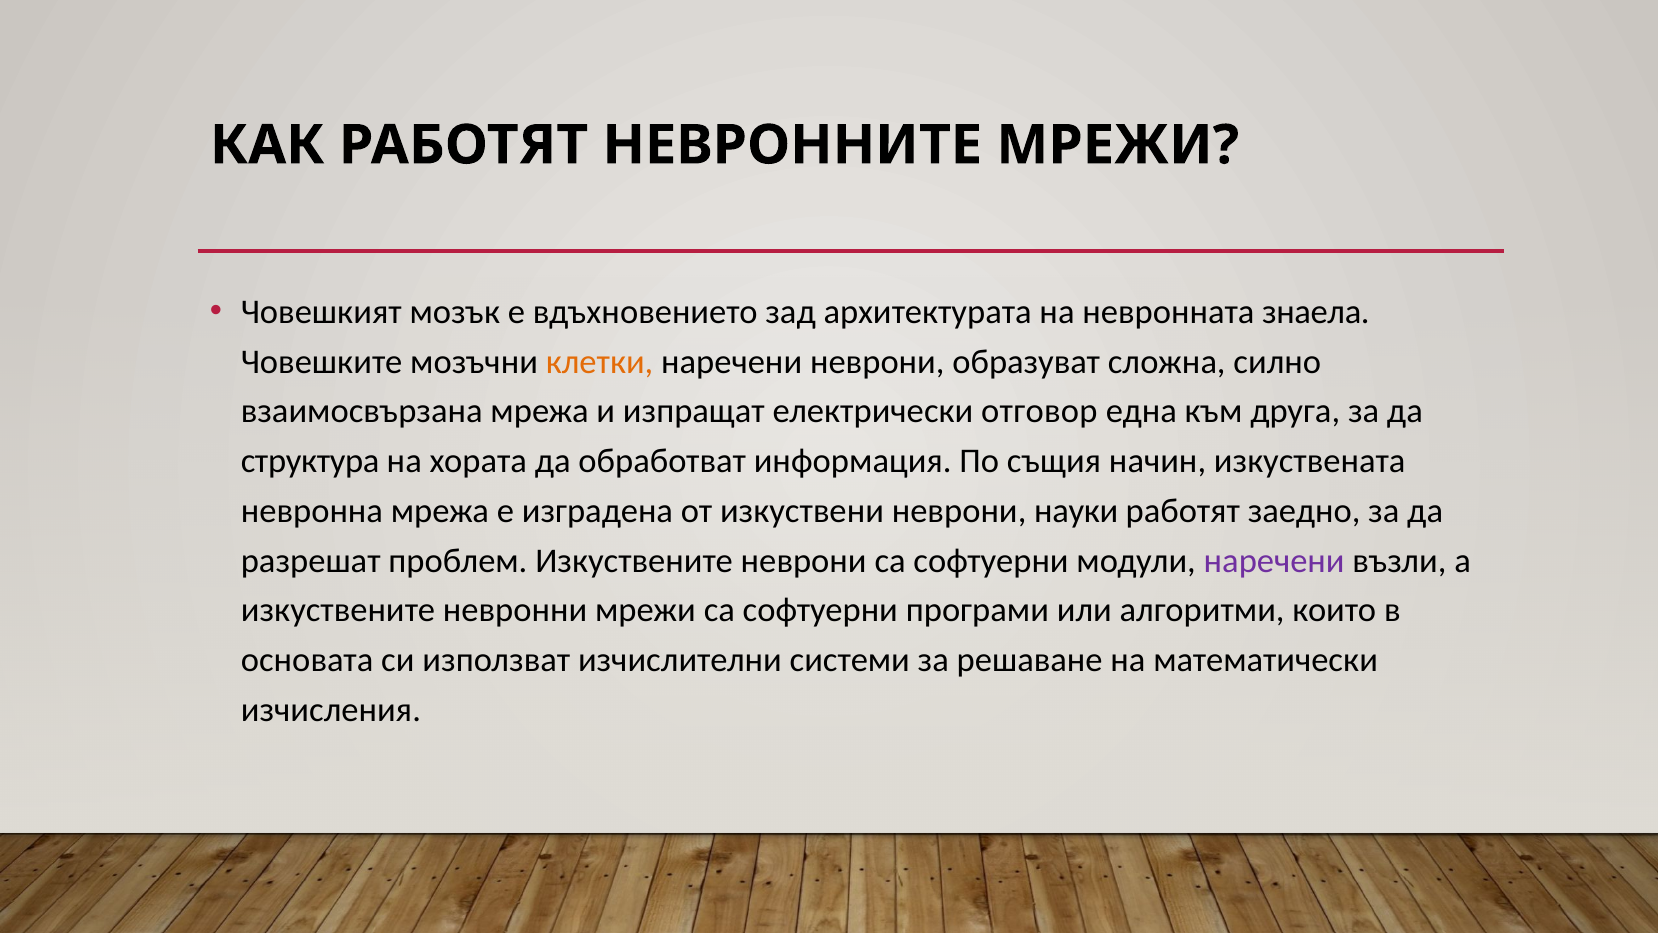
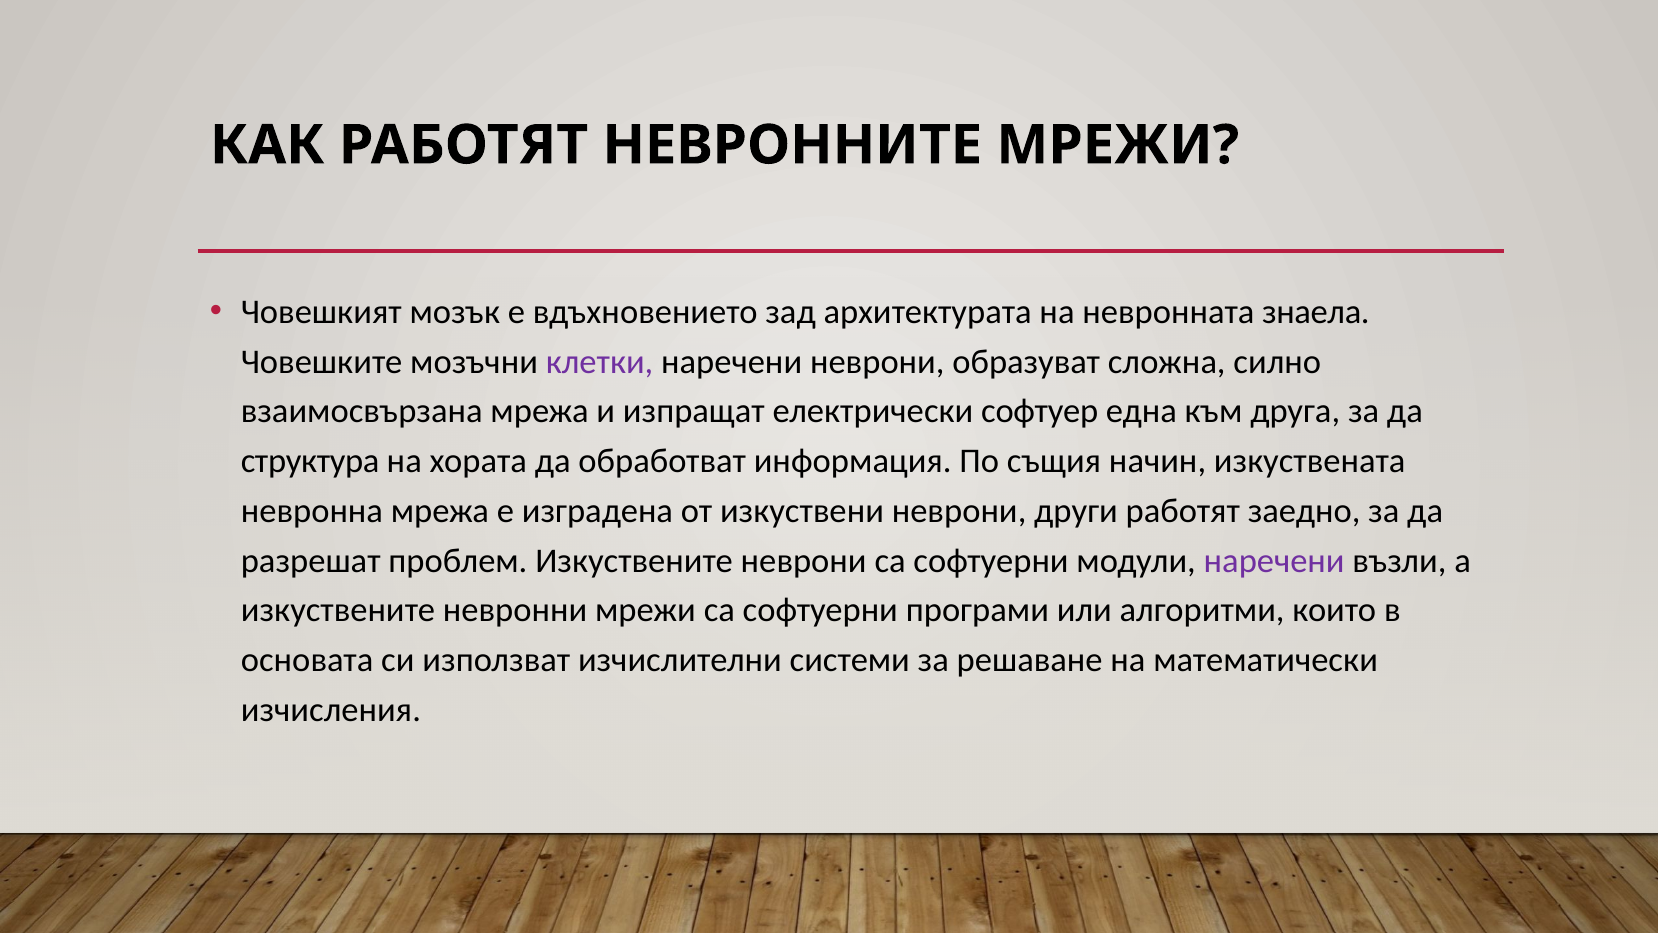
клетки colour: orange -> purple (600, 361)
отговор: отговор -> софтуер (1040, 411)
науки: науки -> други (1076, 511)
